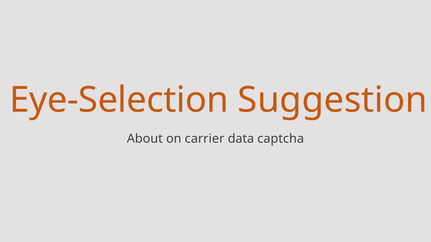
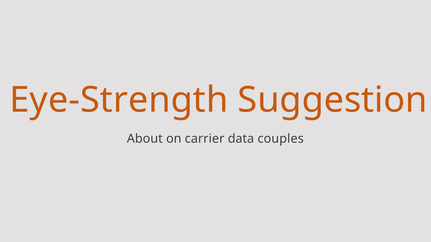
Eye-Selection: Eye-Selection -> Eye-Strength (119, 100)
captcha: captcha -> couples (281, 139)
